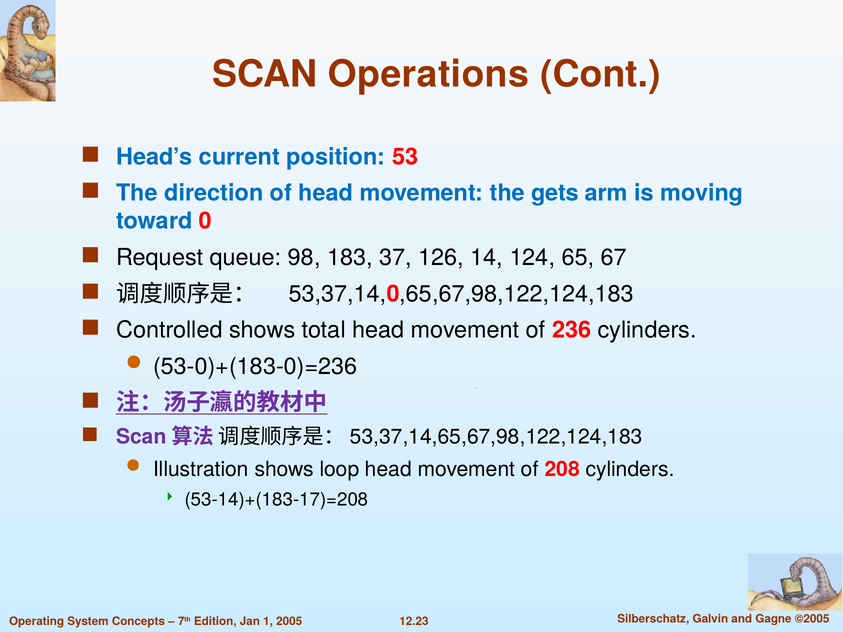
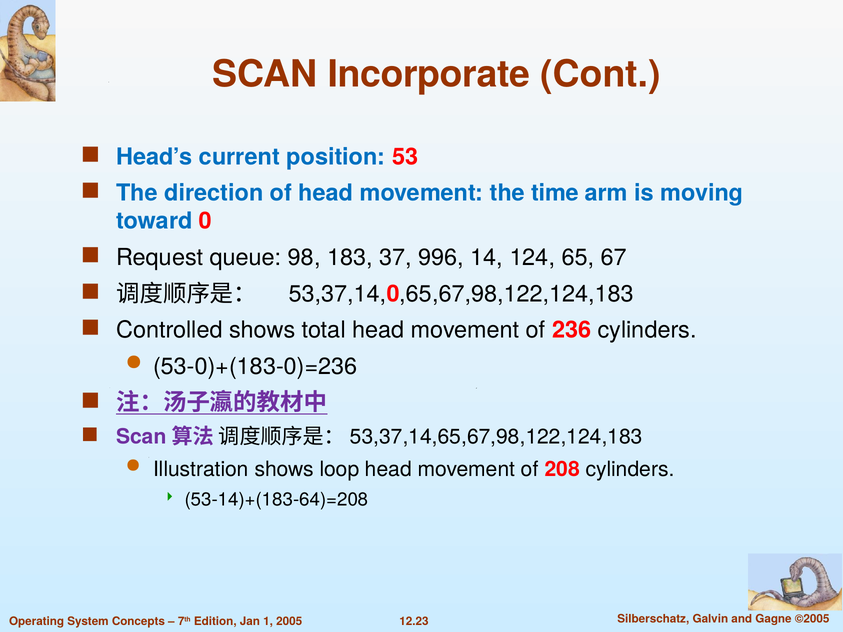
Operations: Operations -> Incorporate (429, 74)
gets: gets -> time (555, 193)
126: 126 -> 996 (441, 258)
53-14)+(183-17)=208: 53-14)+(183-17)=208 -> 53-14)+(183-64)=208 (276, 500)
